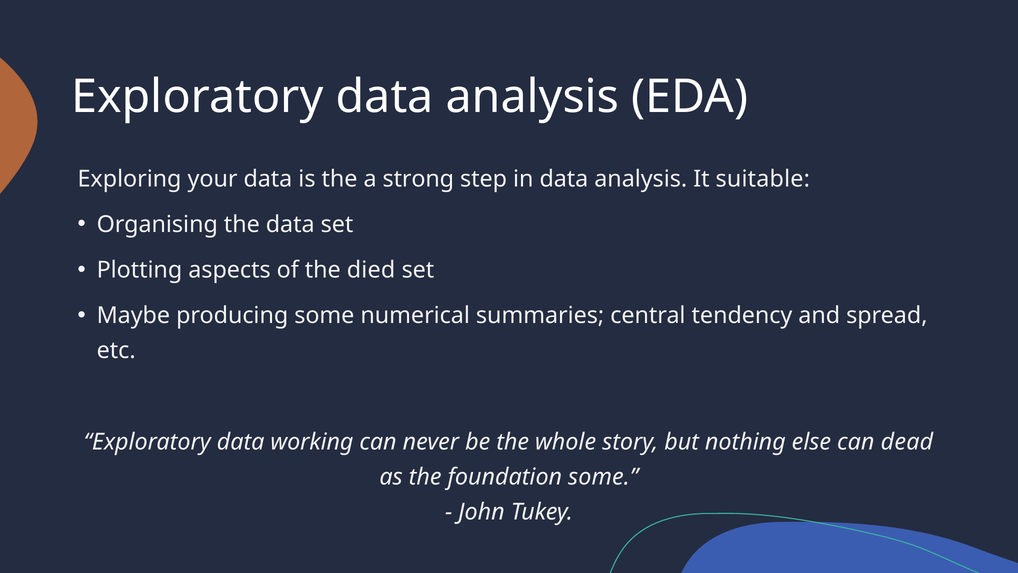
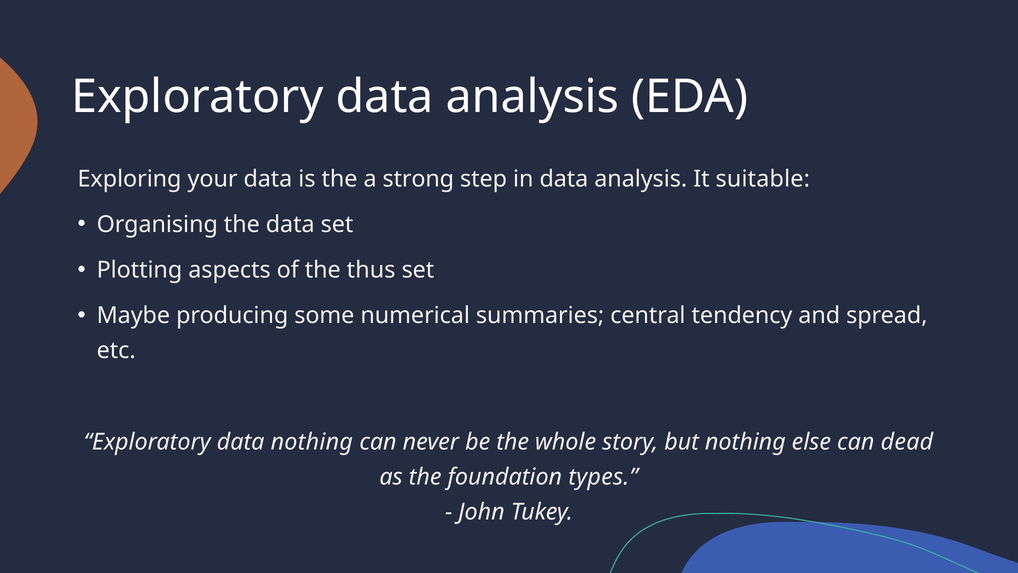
died: died -> thus (371, 270)
data working: working -> nothing (312, 442)
foundation some: some -> types (603, 477)
